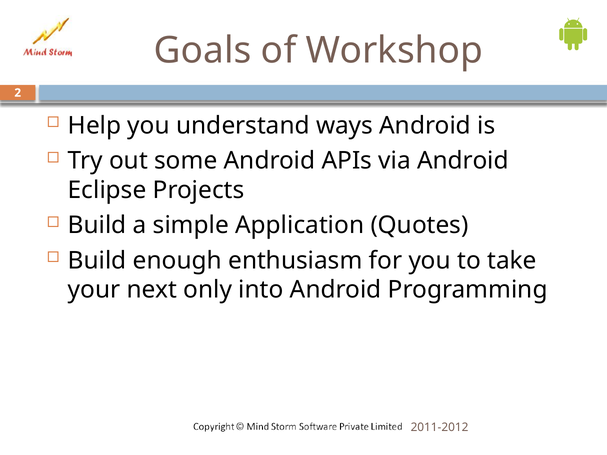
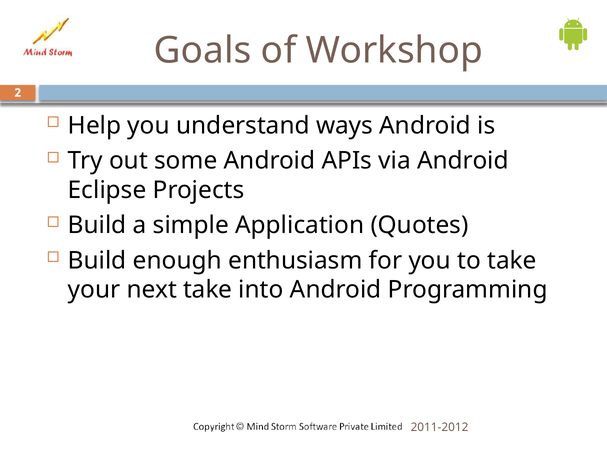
next only: only -> take (208, 290)
